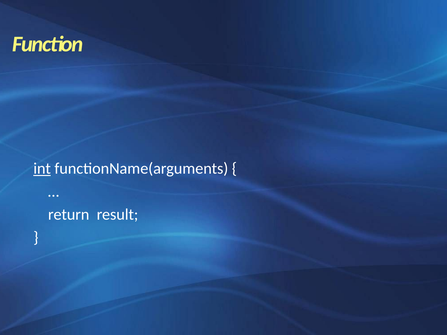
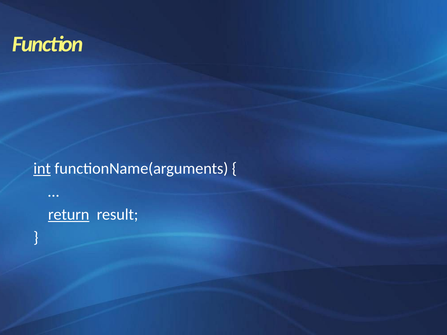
return underline: none -> present (69, 215)
